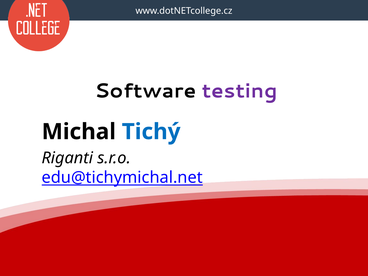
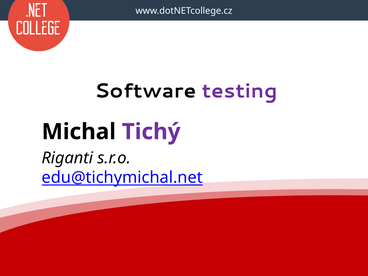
Tichý colour: blue -> purple (151, 132)
